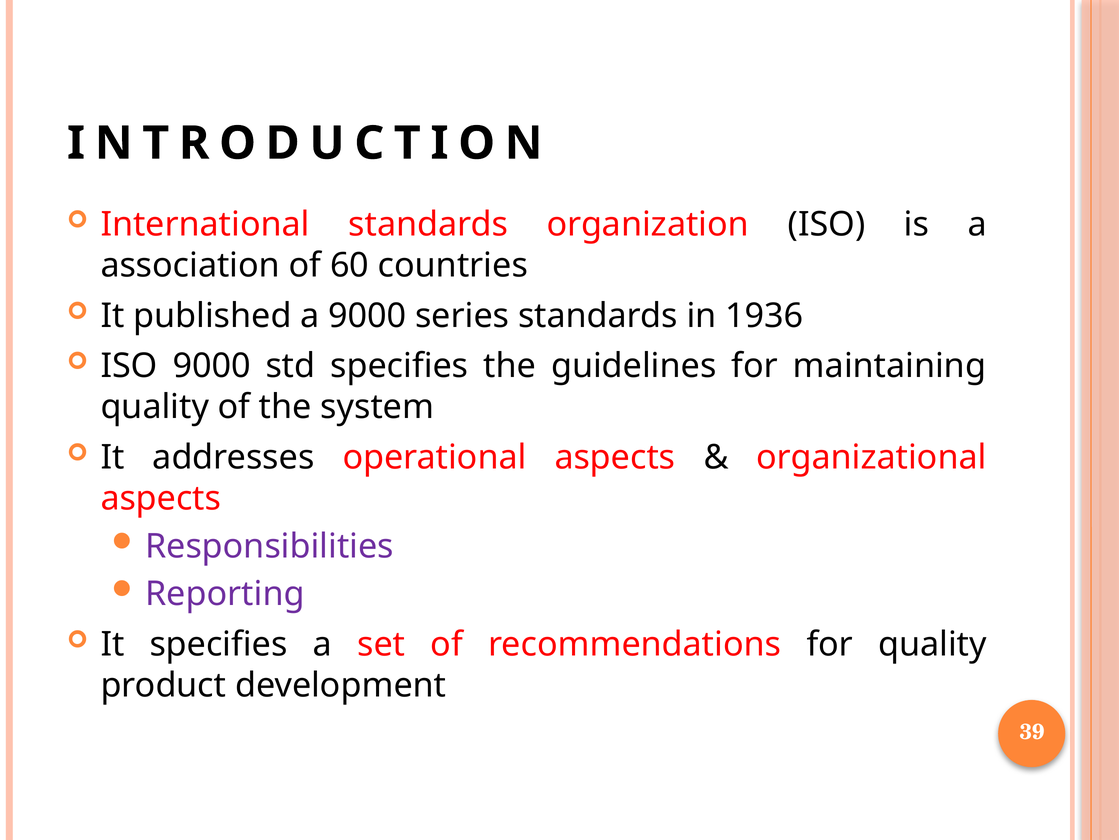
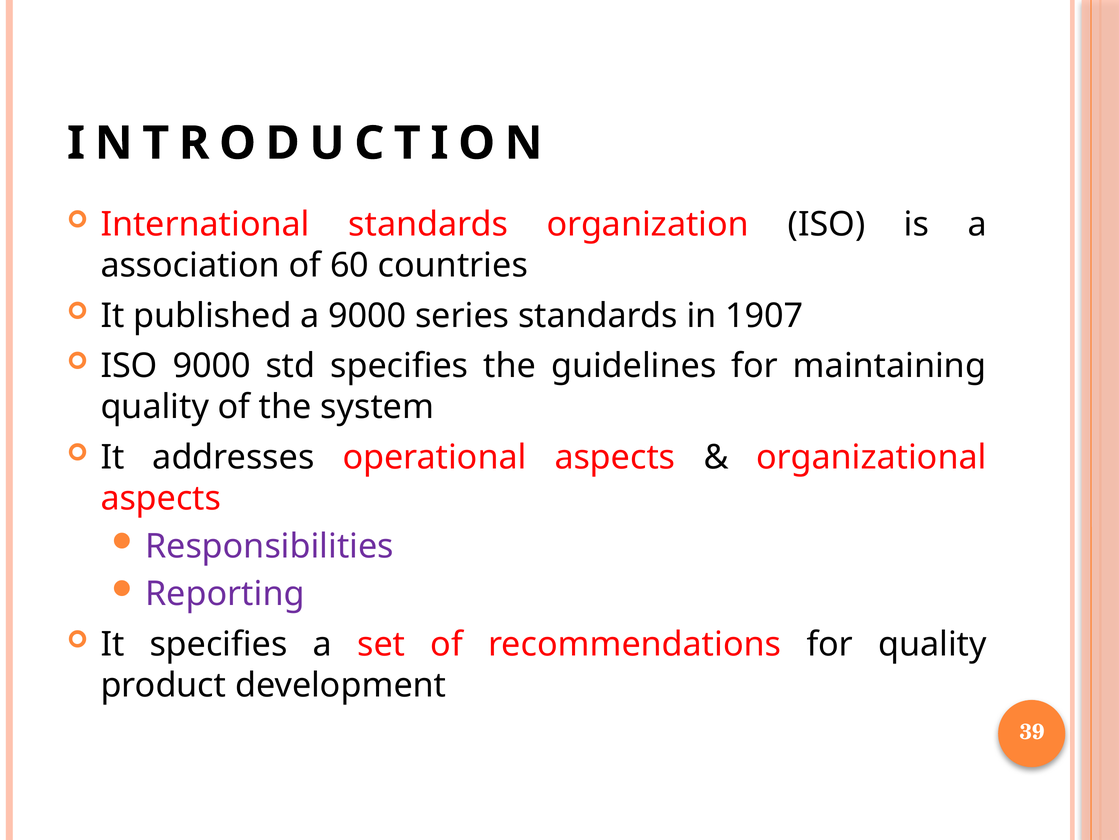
1936: 1936 -> 1907 (764, 315)
